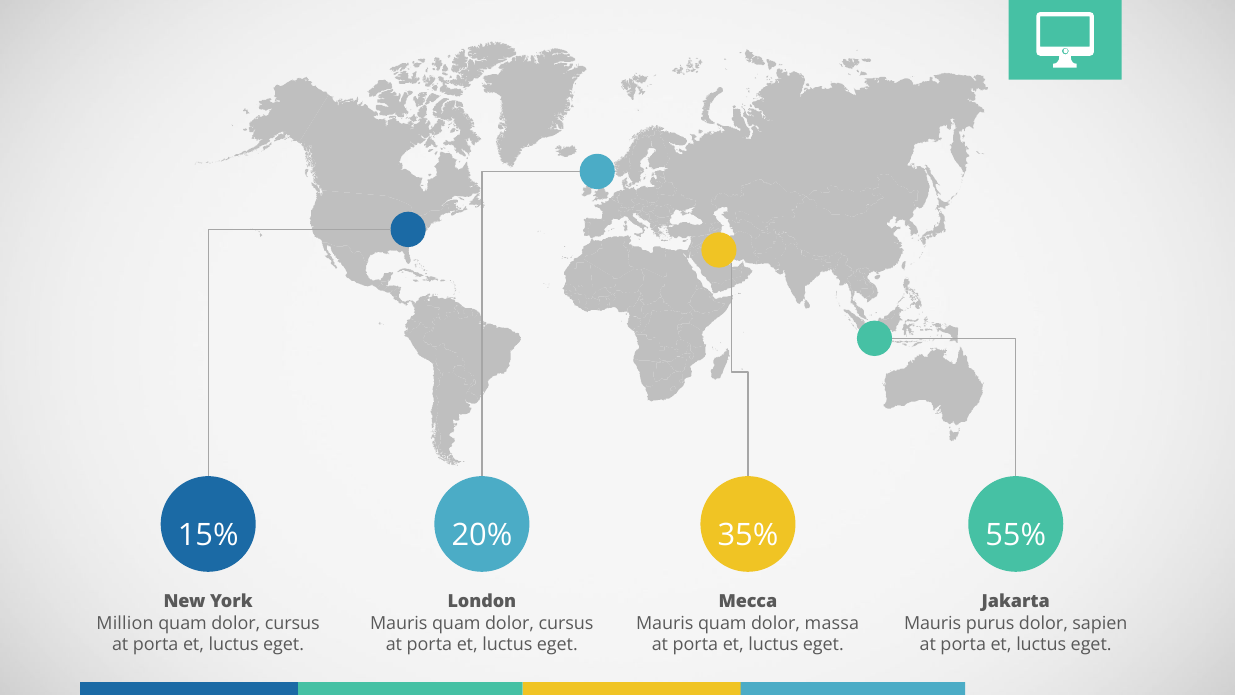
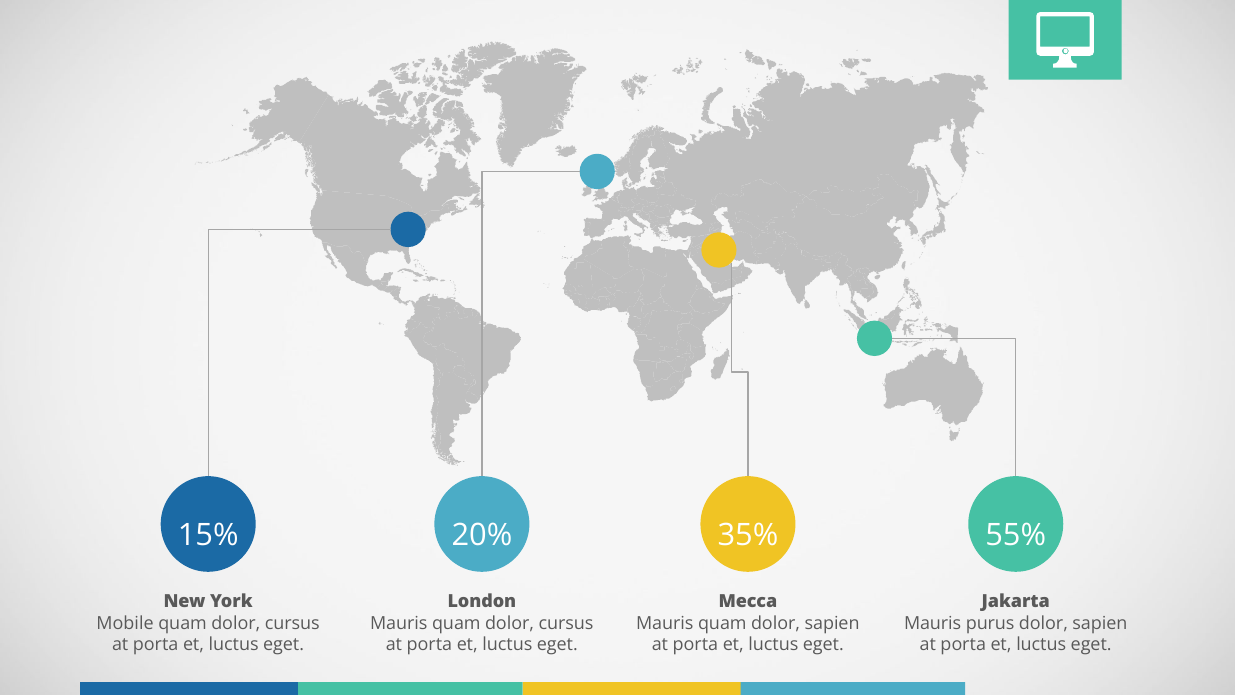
Million: Million -> Mobile (125, 623)
quam dolor massa: massa -> sapien (832, 623)
